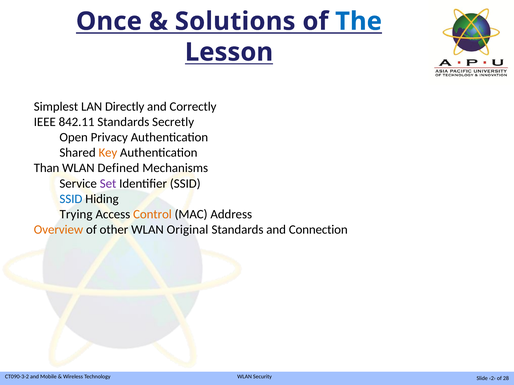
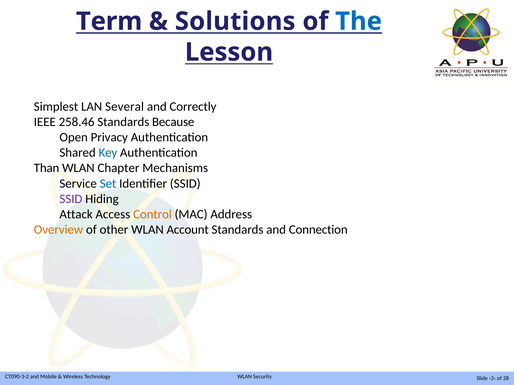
Once: Once -> Term (109, 21)
Directly: Directly -> Several (125, 107)
842.11: 842.11 -> 258.46 (77, 122)
Secretly: Secretly -> Because (173, 122)
Key colour: orange -> blue (108, 153)
Defined: Defined -> Chapter (118, 168)
Set colour: purple -> blue (108, 184)
SSID colour: blue -> purple (71, 199)
Trying: Trying -> Attack (76, 215)
Original: Original -> Account (188, 230)
